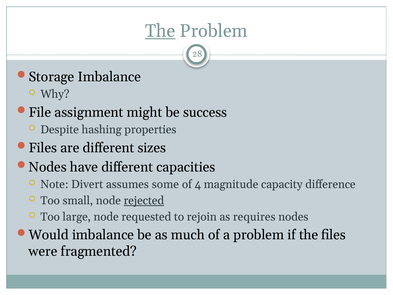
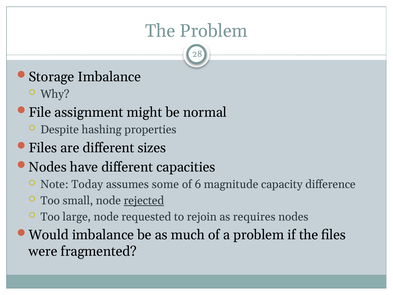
The underline: present -> none (160, 31)
success: success -> normal (205, 112)
Divert: Divert -> Today (87, 184)
4: 4 -> 6 (198, 184)
